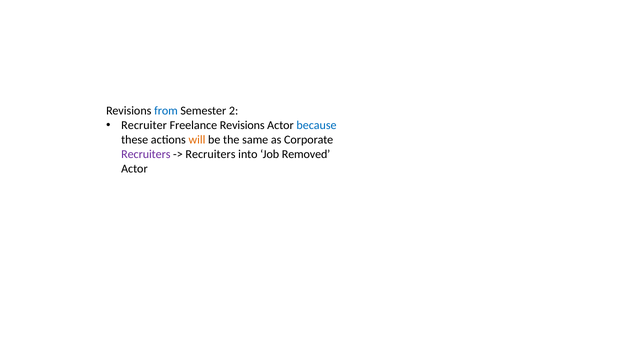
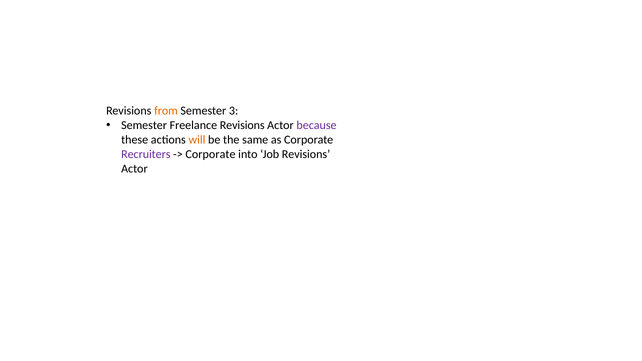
from colour: blue -> orange (166, 111)
2: 2 -> 3 (234, 111)
Recruiter: Recruiter -> Semester (144, 125)
because colour: blue -> purple (317, 125)
Recruiters: Recruiters -> Corporate (211, 154)
Job Removed: Removed -> Revisions (306, 154)
